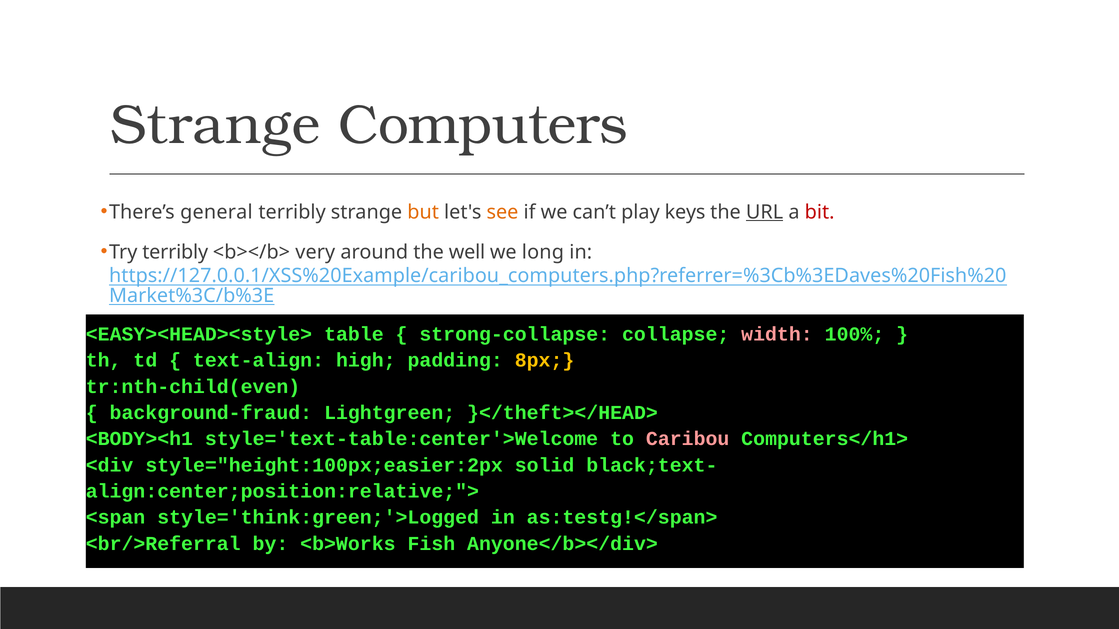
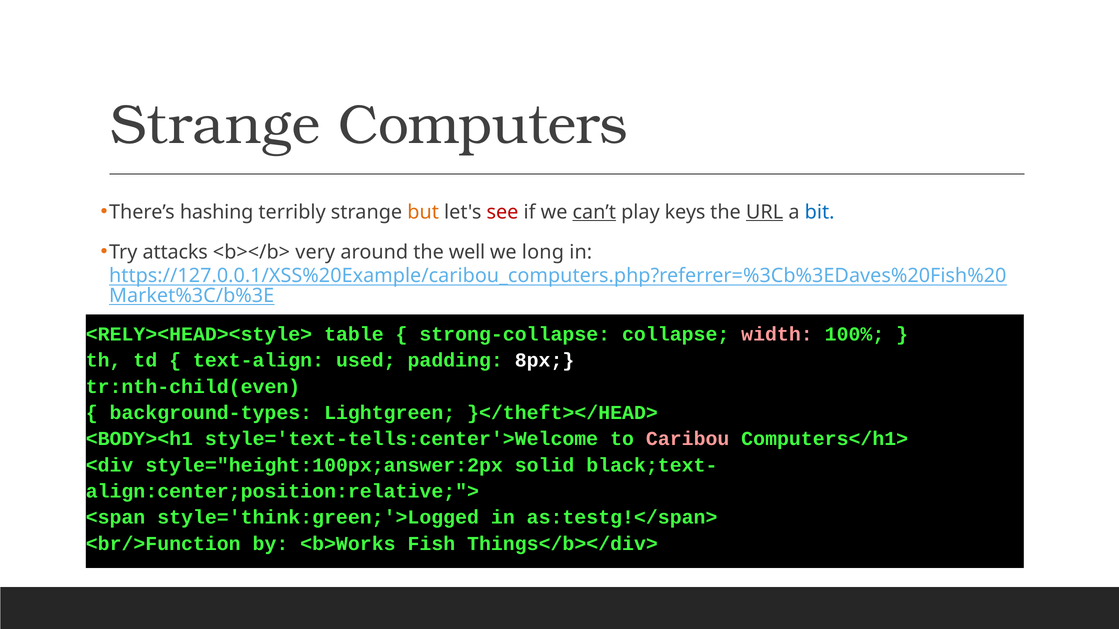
general: general -> hashing (217, 212)
see colour: orange -> red (502, 212)
can’t underline: none -> present (594, 212)
bit colour: red -> blue (820, 212)
Try terribly: terribly -> attacks (175, 252)
<EASY><HEAD><style>: <EASY><HEAD><style> -> <RELY><HEAD><style> (199, 335)
high: high -> used (366, 361)
8px colour: yellow -> white (545, 361)
background-fraud: background-fraud -> background-types (211, 413)
style='text-table:center'>Welcome: style='text-table:center'>Welcome -> style='text-tells:center'>Welcome (402, 439)
style="height:100px;easier:2px: style="height:100px;easier:2px -> style="height:100px;answer:2px (324, 465)
<br/>Referral: <br/>Referral -> <br/>Function (163, 544)
Anyone</b></div>: Anyone</b></div> -> Things</b></div> (562, 544)
